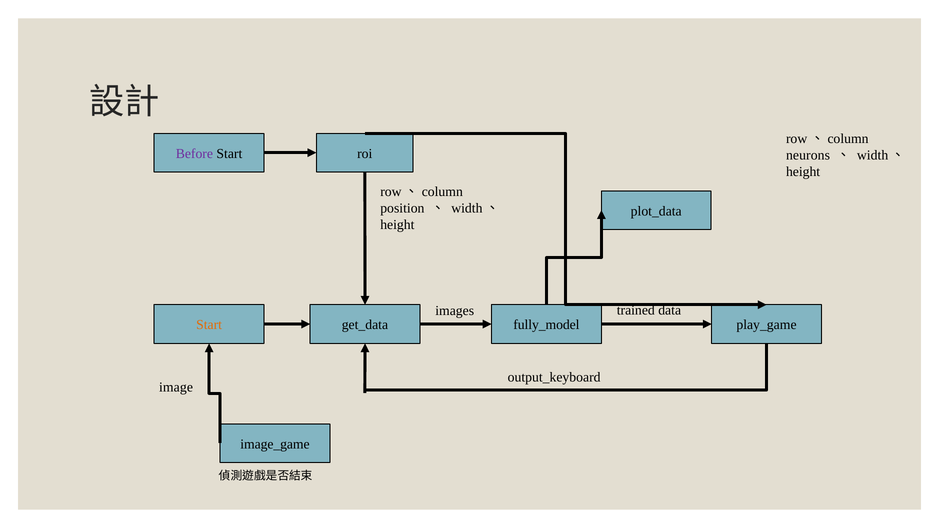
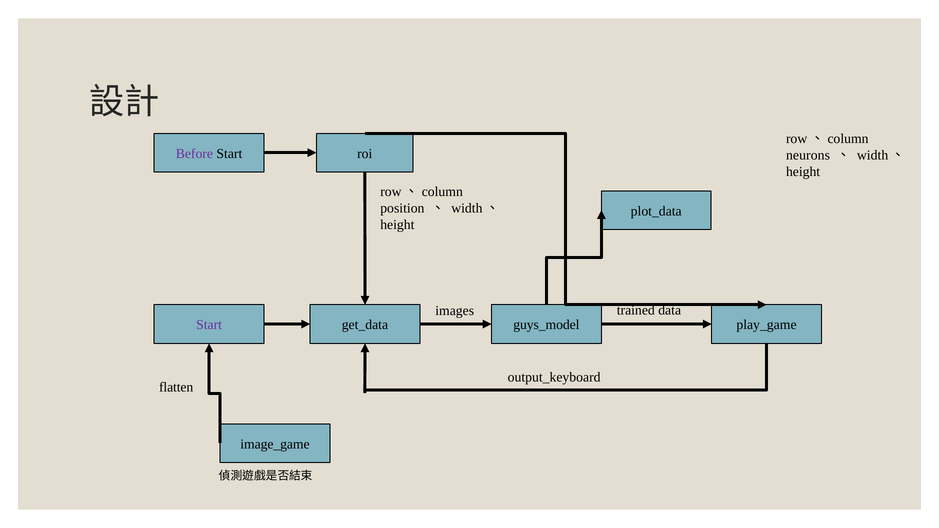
Start colour: orange -> purple (209, 325)
fully_model: fully_model -> guys_model (546, 325)
image: image -> flatten (176, 387)
